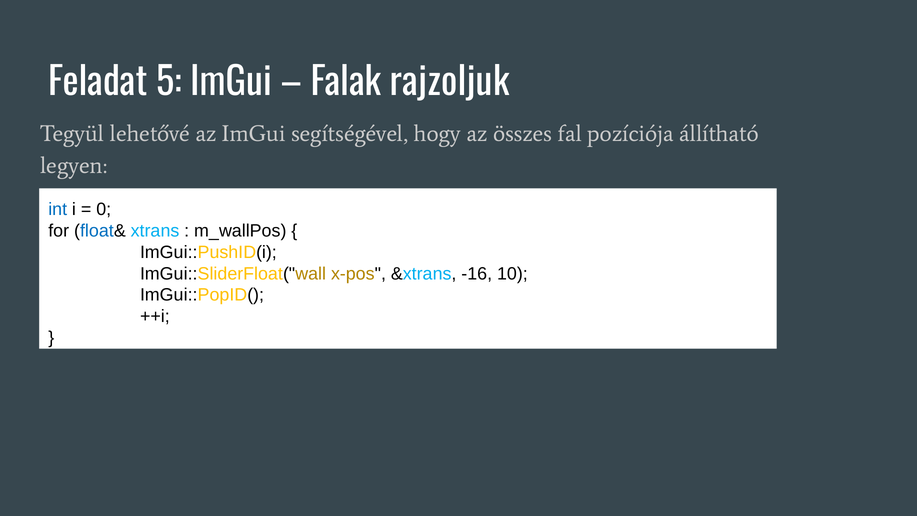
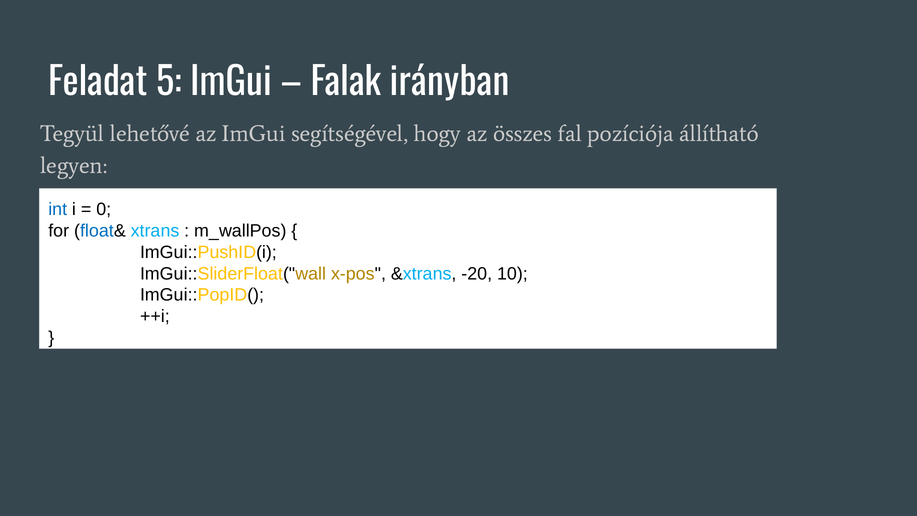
rajzoljuk: rajzoljuk -> irányban (450, 82)
-16: -16 -> -20 (477, 274)
